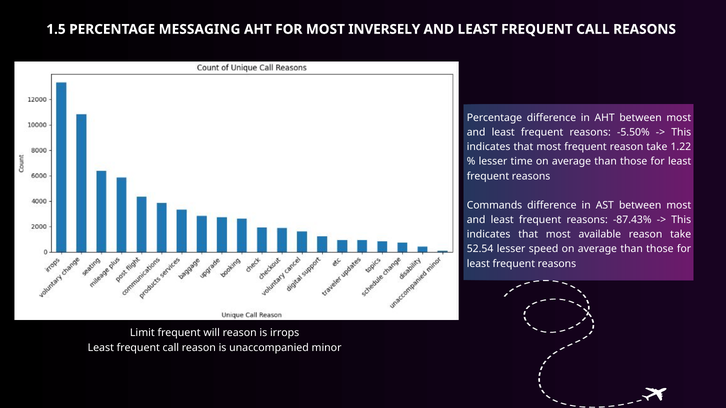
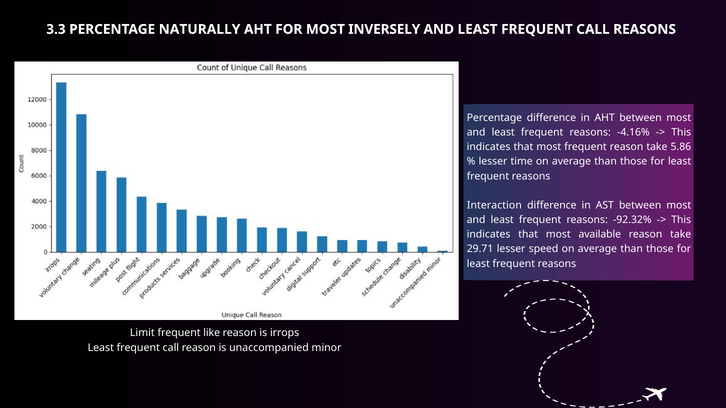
1.5: 1.5 -> 3.3 (56, 29)
MESSAGING: MESSAGING -> NATURALLY (200, 29)
-5.50%: -5.50% -> -4.16% (633, 133)
1.22: 1.22 -> 5.86 (681, 147)
Commands: Commands -> Interaction (494, 205)
-87.43%: -87.43% -> -92.32% (632, 220)
52.54: 52.54 -> 29.71 (480, 249)
will: will -> like (212, 333)
